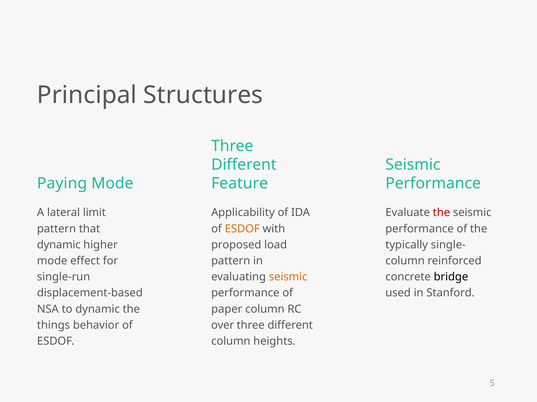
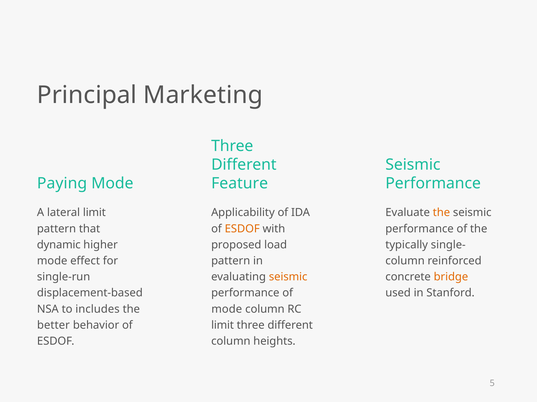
Structures: Structures -> Marketing (203, 95)
the colour: red -> orange (441, 213)
bridge colour: black -> orange (451, 277)
to dynamic: dynamic -> includes (98, 310)
paper: paper -> mode (227, 310)
things: things -> better (53, 326)
over: over -> limit (223, 326)
